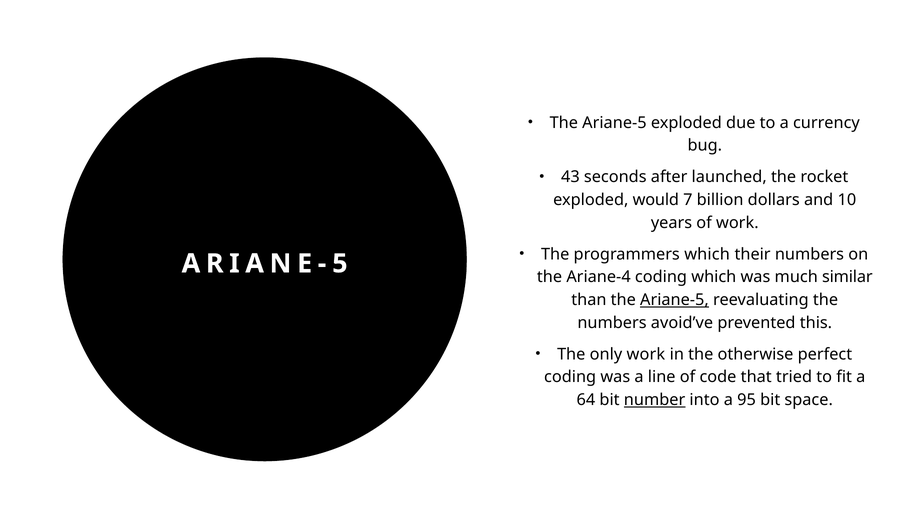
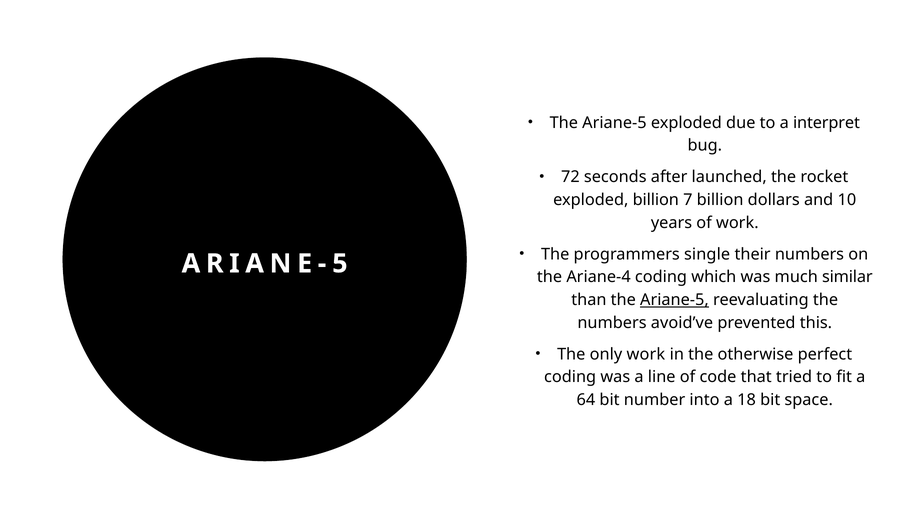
currency: currency -> interpret (826, 123)
43: 43 -> 72 (570, 177)
exploded would: would -> billion (656, 200)
programmers which: which -> single (707, 254)
number underline: present -> none (655, 400)
95: 95 -> 18 (746, 400)
